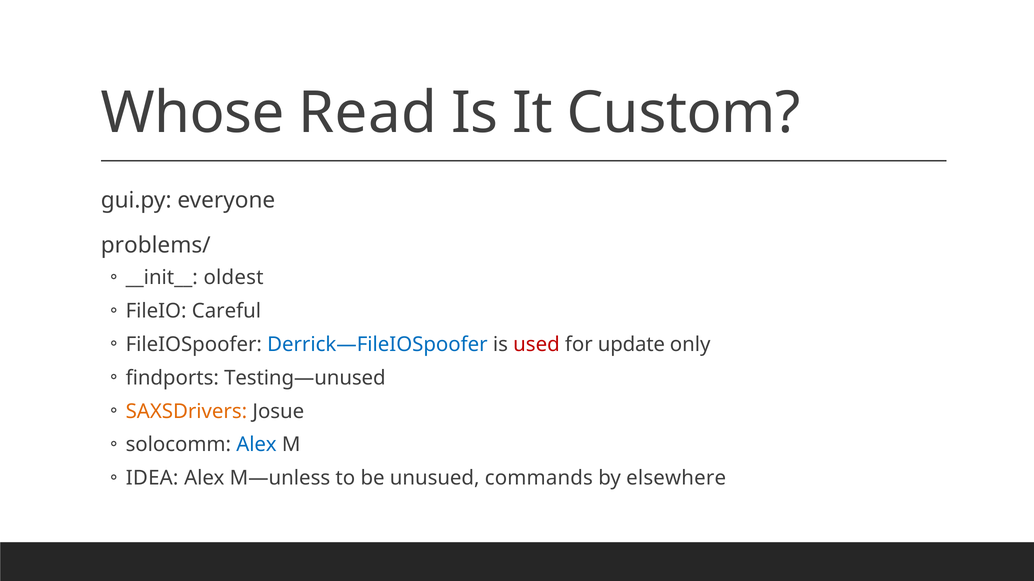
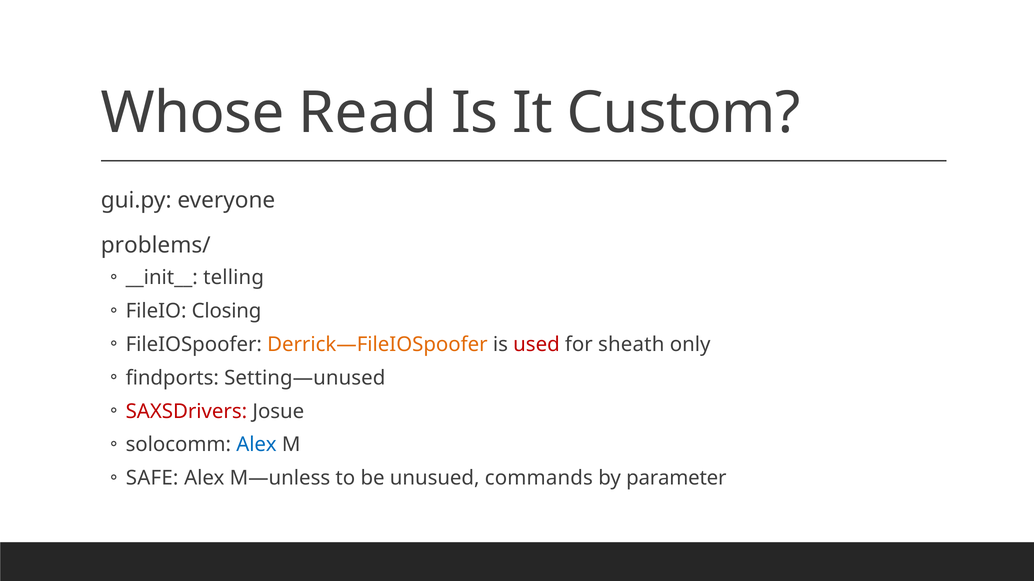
oldest: oldest -> telling (234, 278)
Careful: Careful -> Closing (227, 311)
Derrick—FileIOSpoofer colour: blue -> orange (377, 345)
update: update -> sheath (631, 345)
Testing—unused: Testing—unused -> Setting—unused (305, 378)
SAXSDrivers colour: orange -> red (186, 412)
IDEA: IDEA -> SAFE (152, 479)
elsewhere: elsewhere -> parameter (676, 479)
